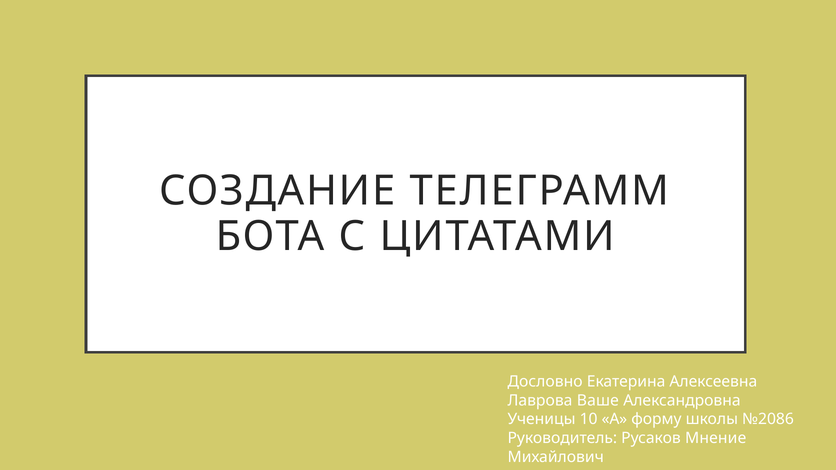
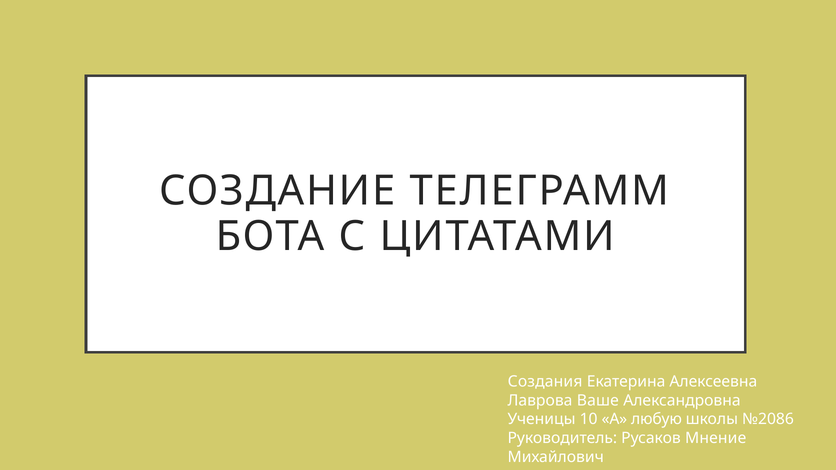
Дословно: Дословно -> Создания (545, 382)
форму: форму -> любую (656, 419)
